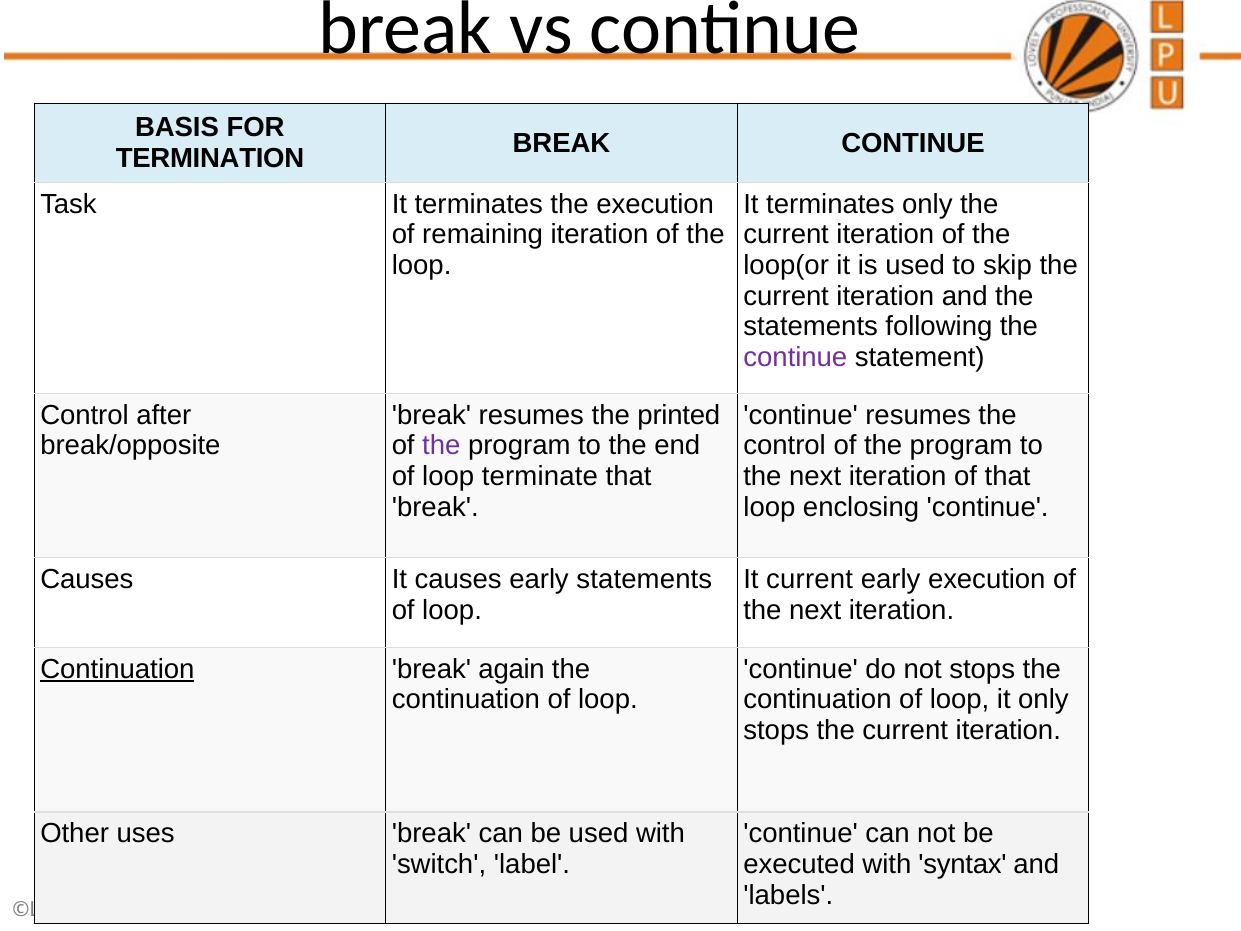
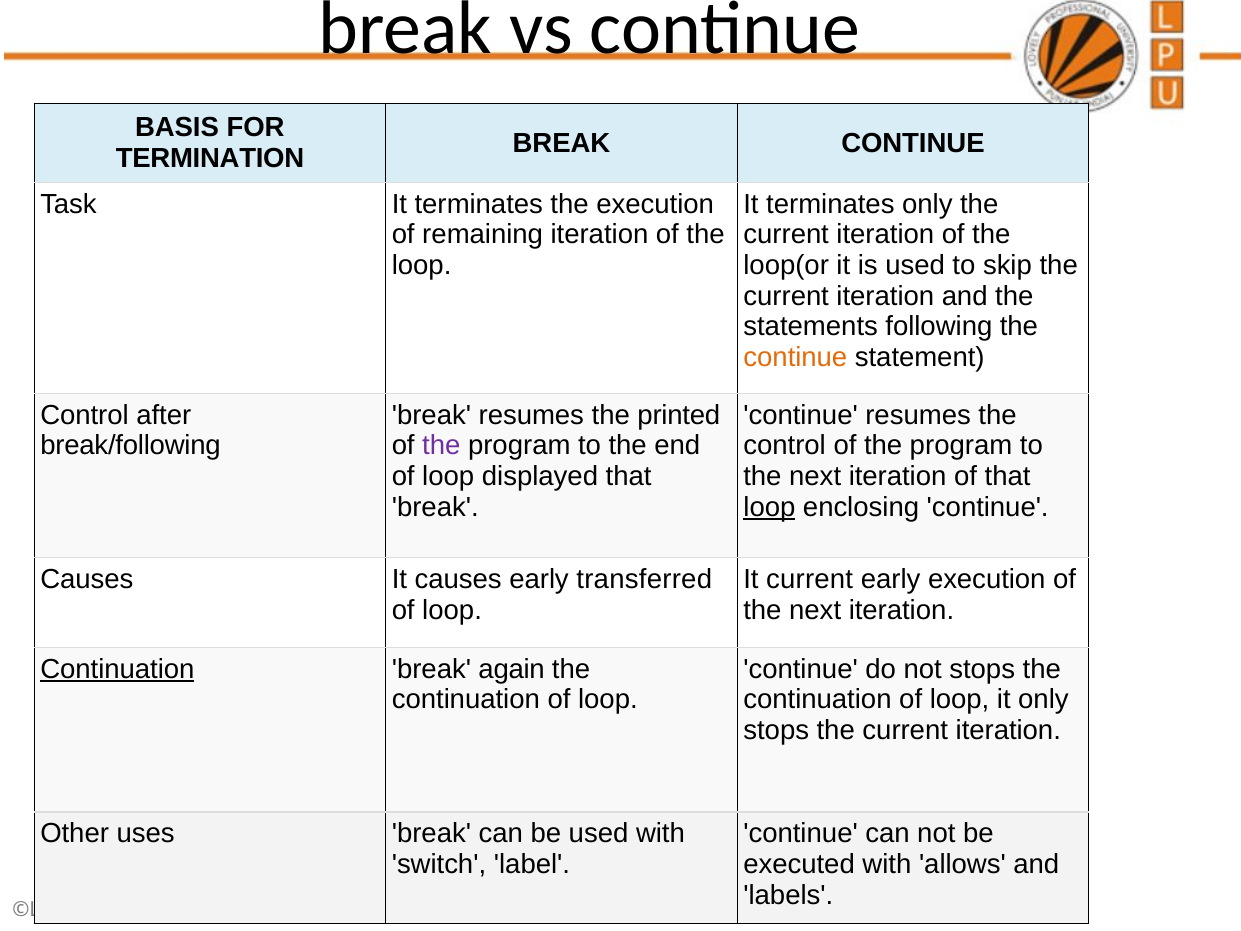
continue colour: purple -> orange (795, 357)
break/opposite: break/opposite -> break/following (131, 446)
terminate: terminate -> displayed (540, 476)
loop underline: none -> present (769, 507)
early statements: statements -> transferred (644, 580)
syntax: syntax -> allows (962, 864)
